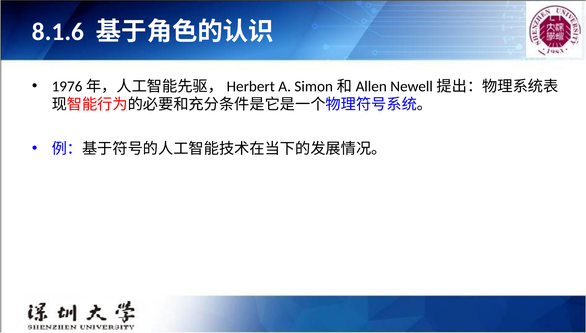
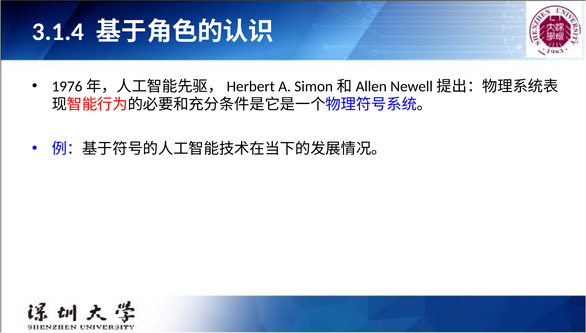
8.1.6: 8.1.6 -> 3.1.4 (58, 32)
